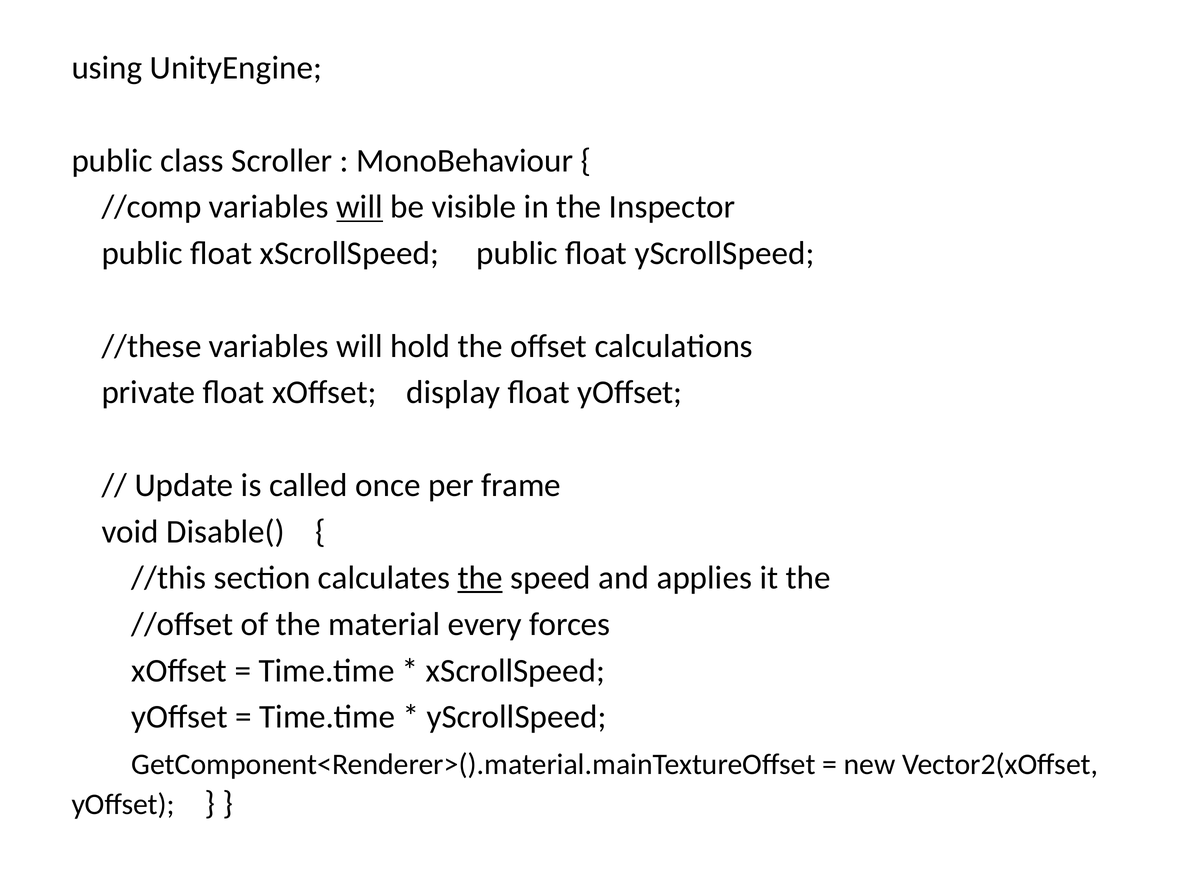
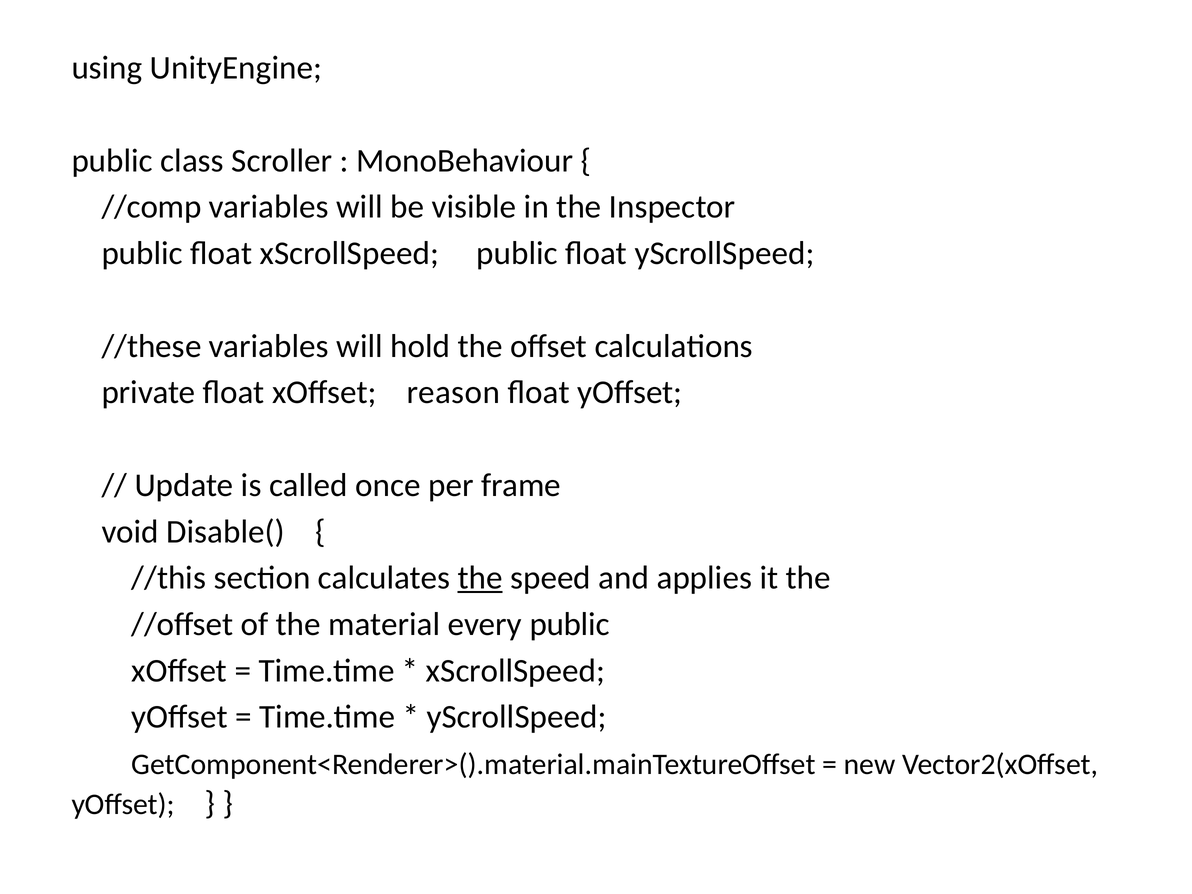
will underline: present -> none (360, 207)
display: display -> reason (453, 392)
every forces: forces -> public (570, 624)
